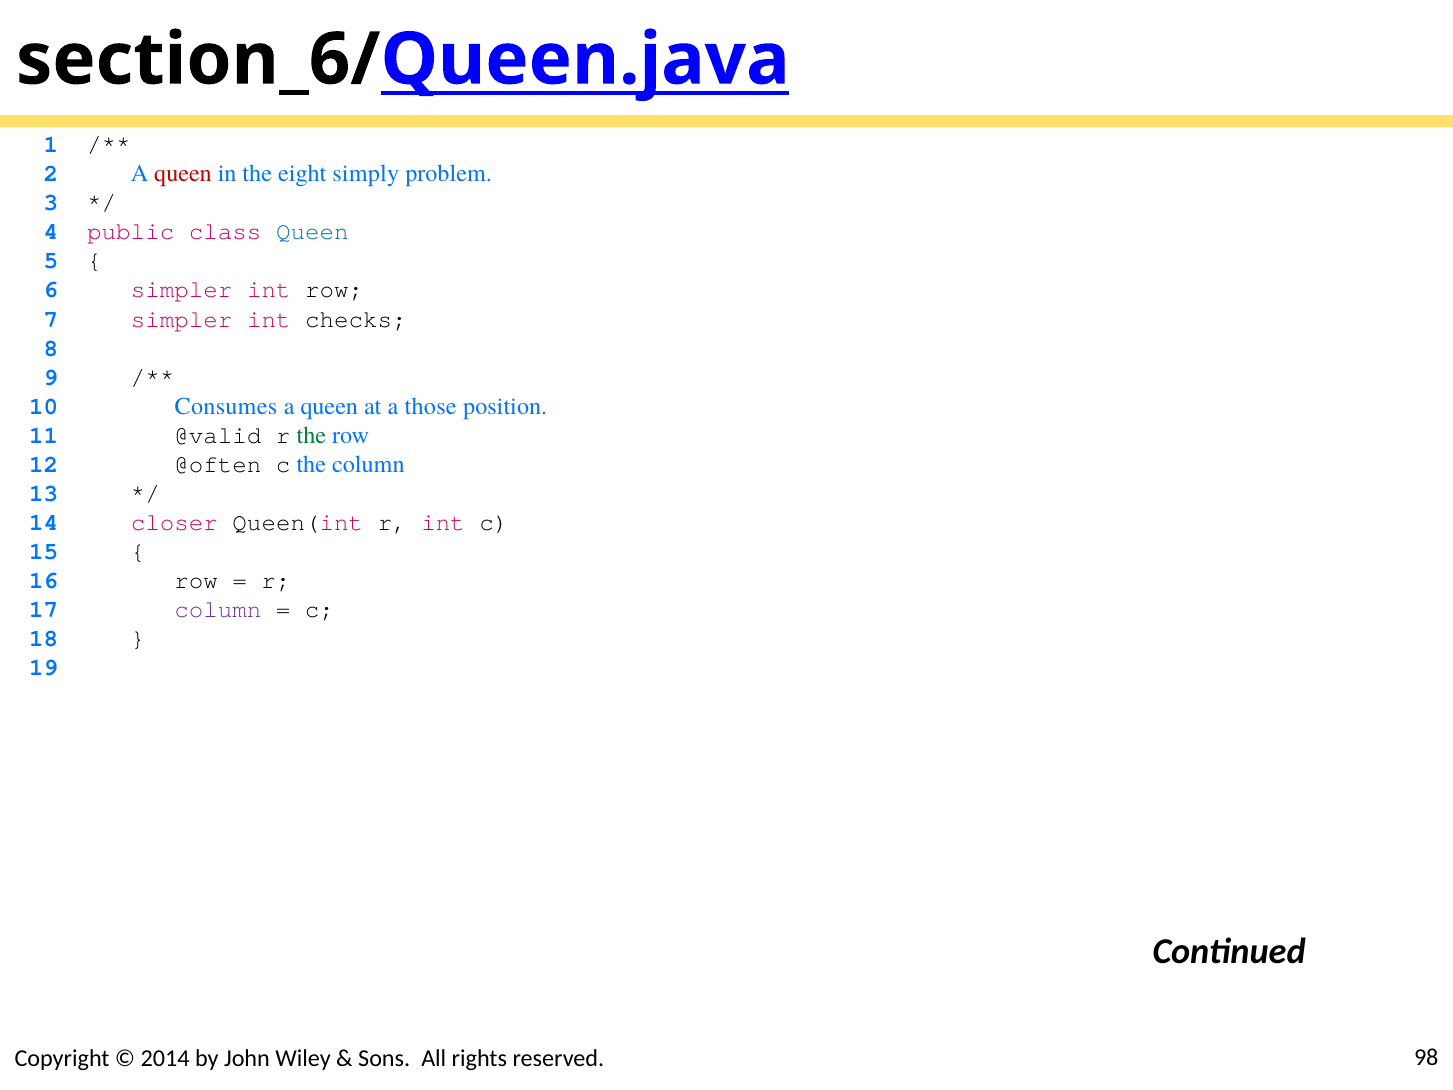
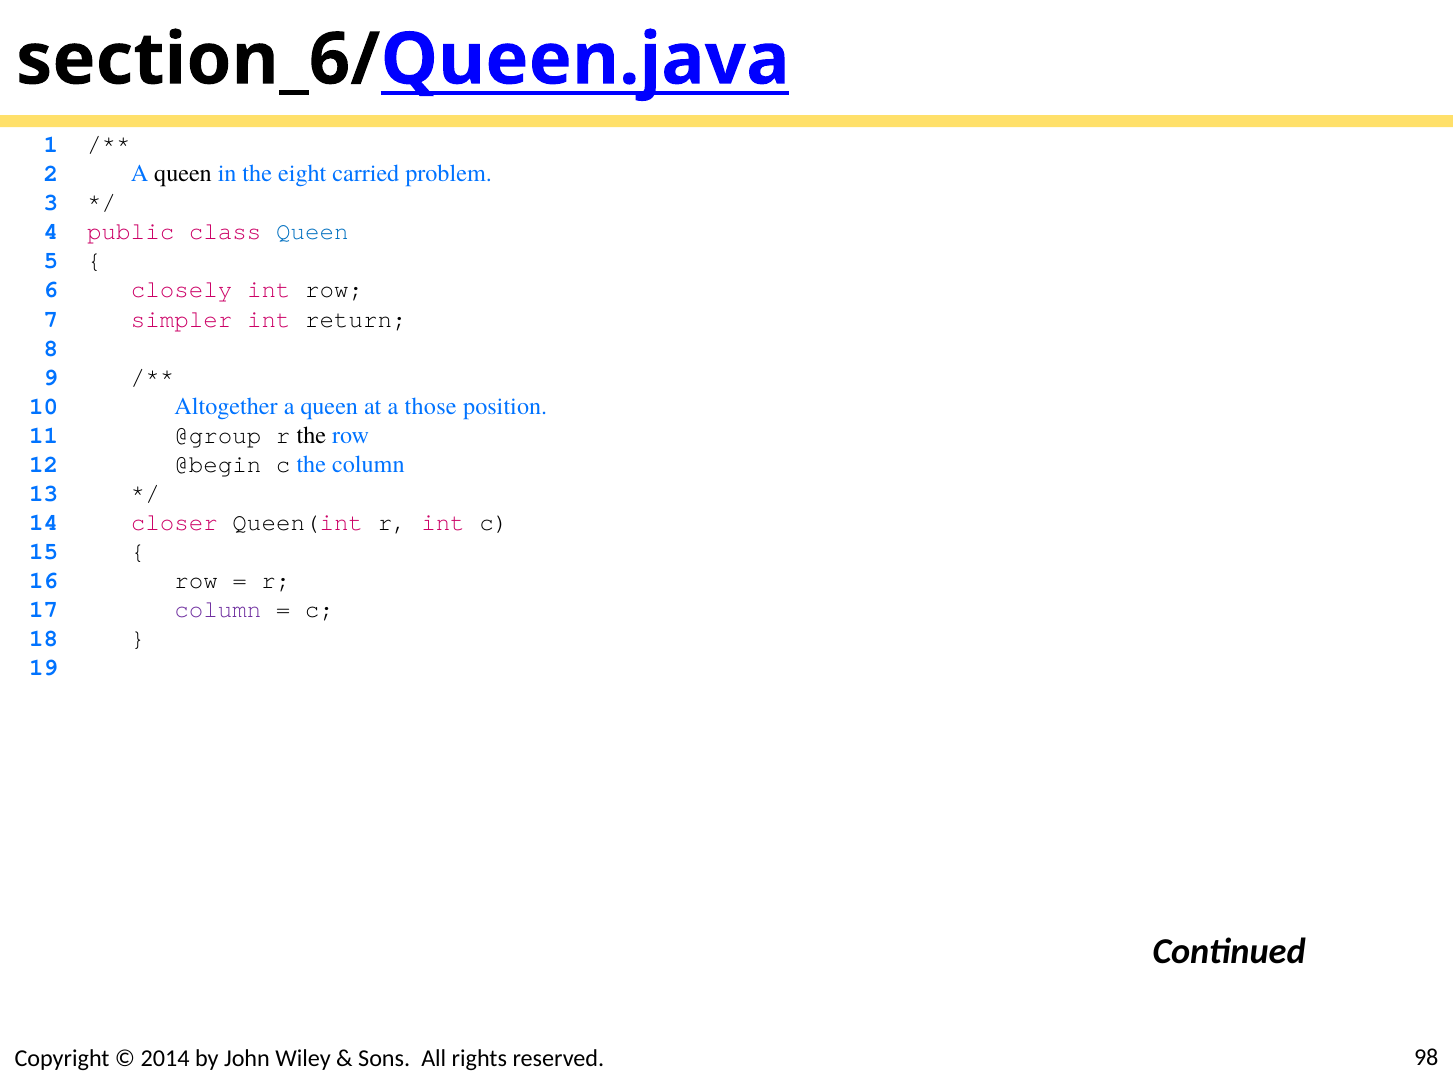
queen colour: red -> black (183, 174)
simply: simply -> carried (366, 174)
6 simpler: simpler -> closely (182, 290)
checks: checks -> return (356, 319)
Consumes: Consumes -> Altogether (226, 406)
@valid: @valid -> @group (218, 435)
the colour: green -> black (311, 435)
@often: @often -> @begin (218, 464)
